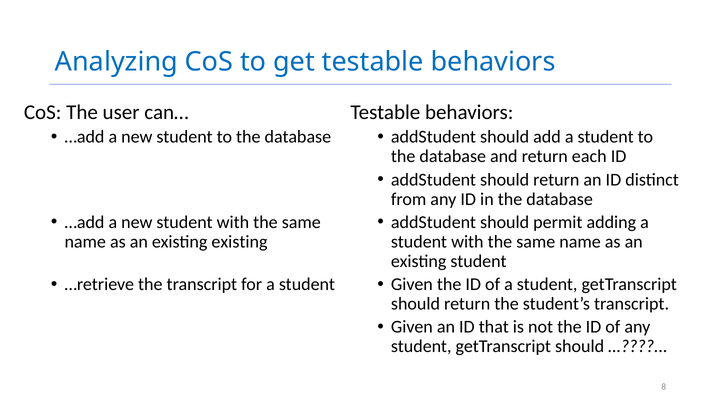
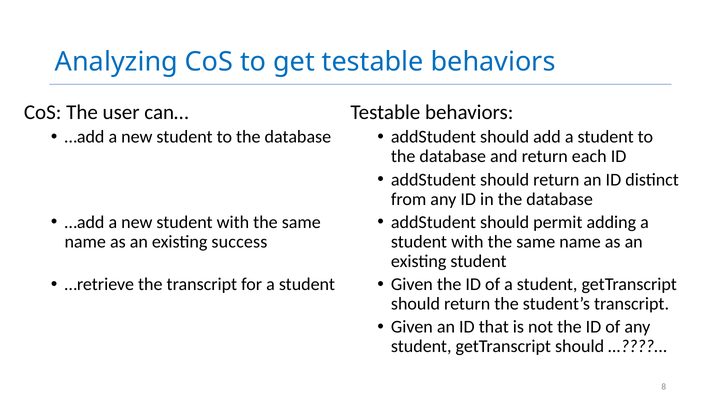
existing existing: existing -> success (239, 242)
